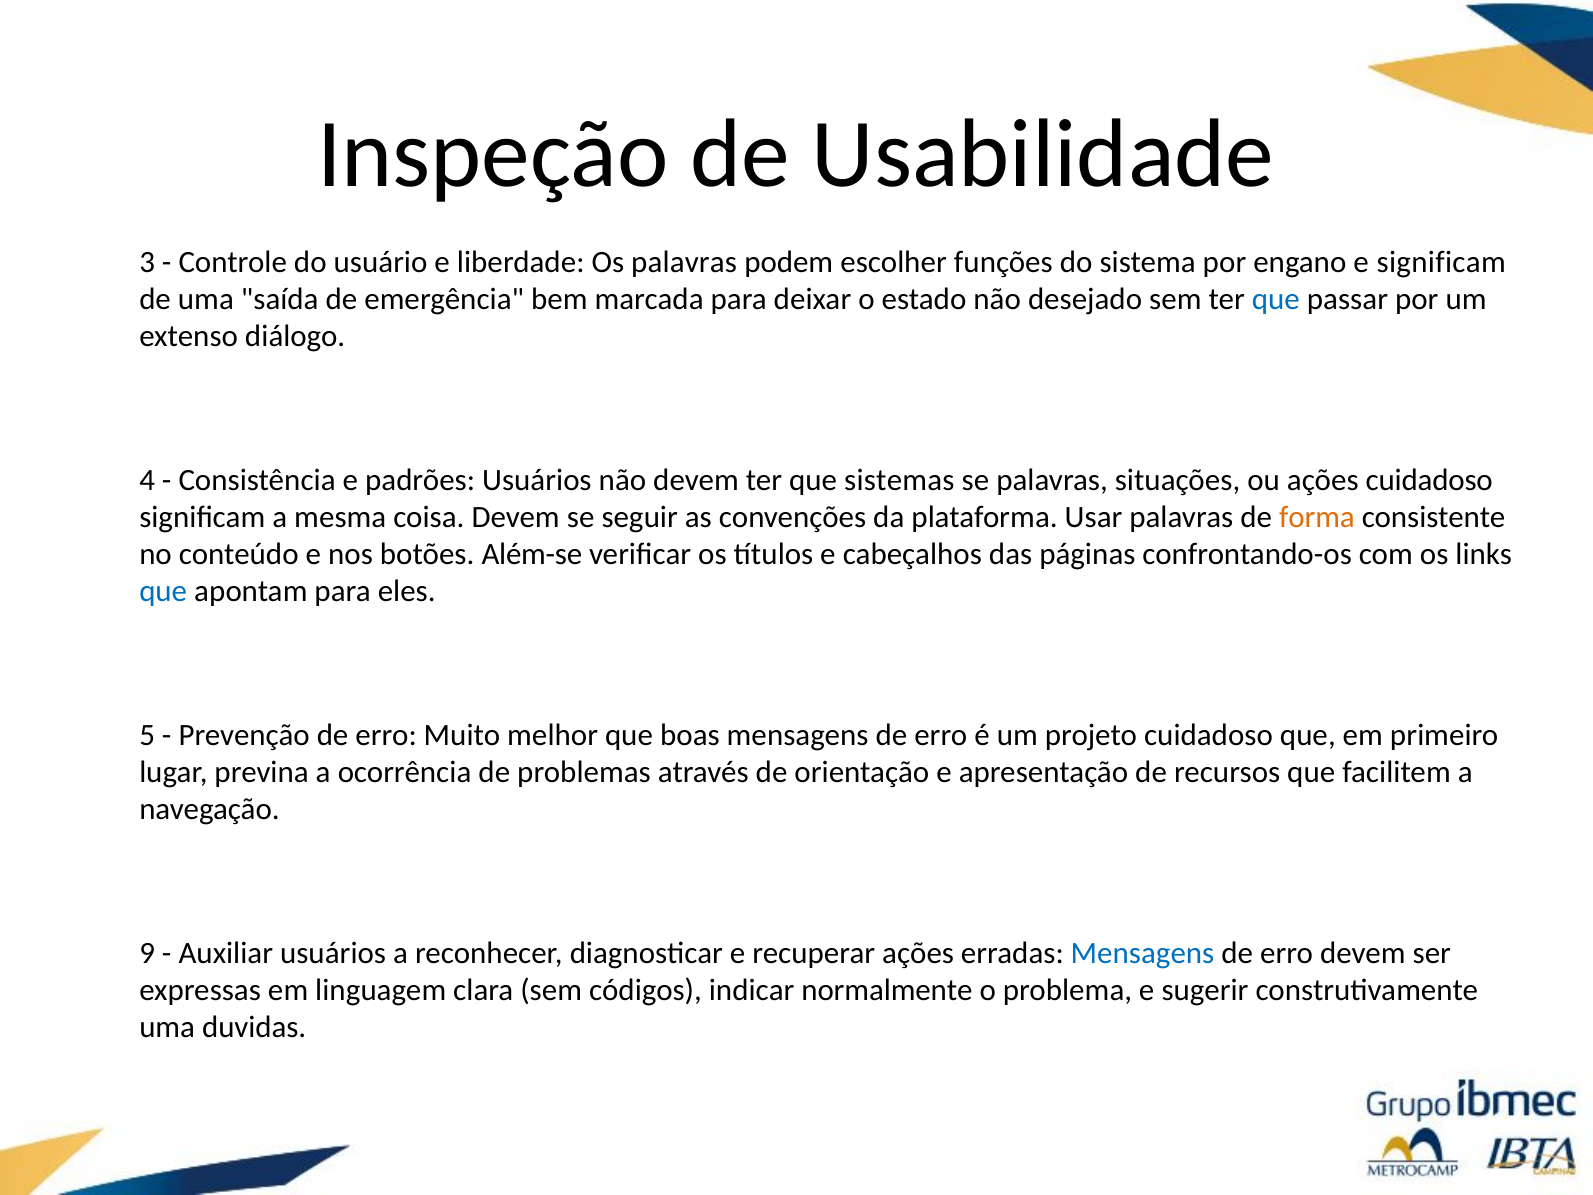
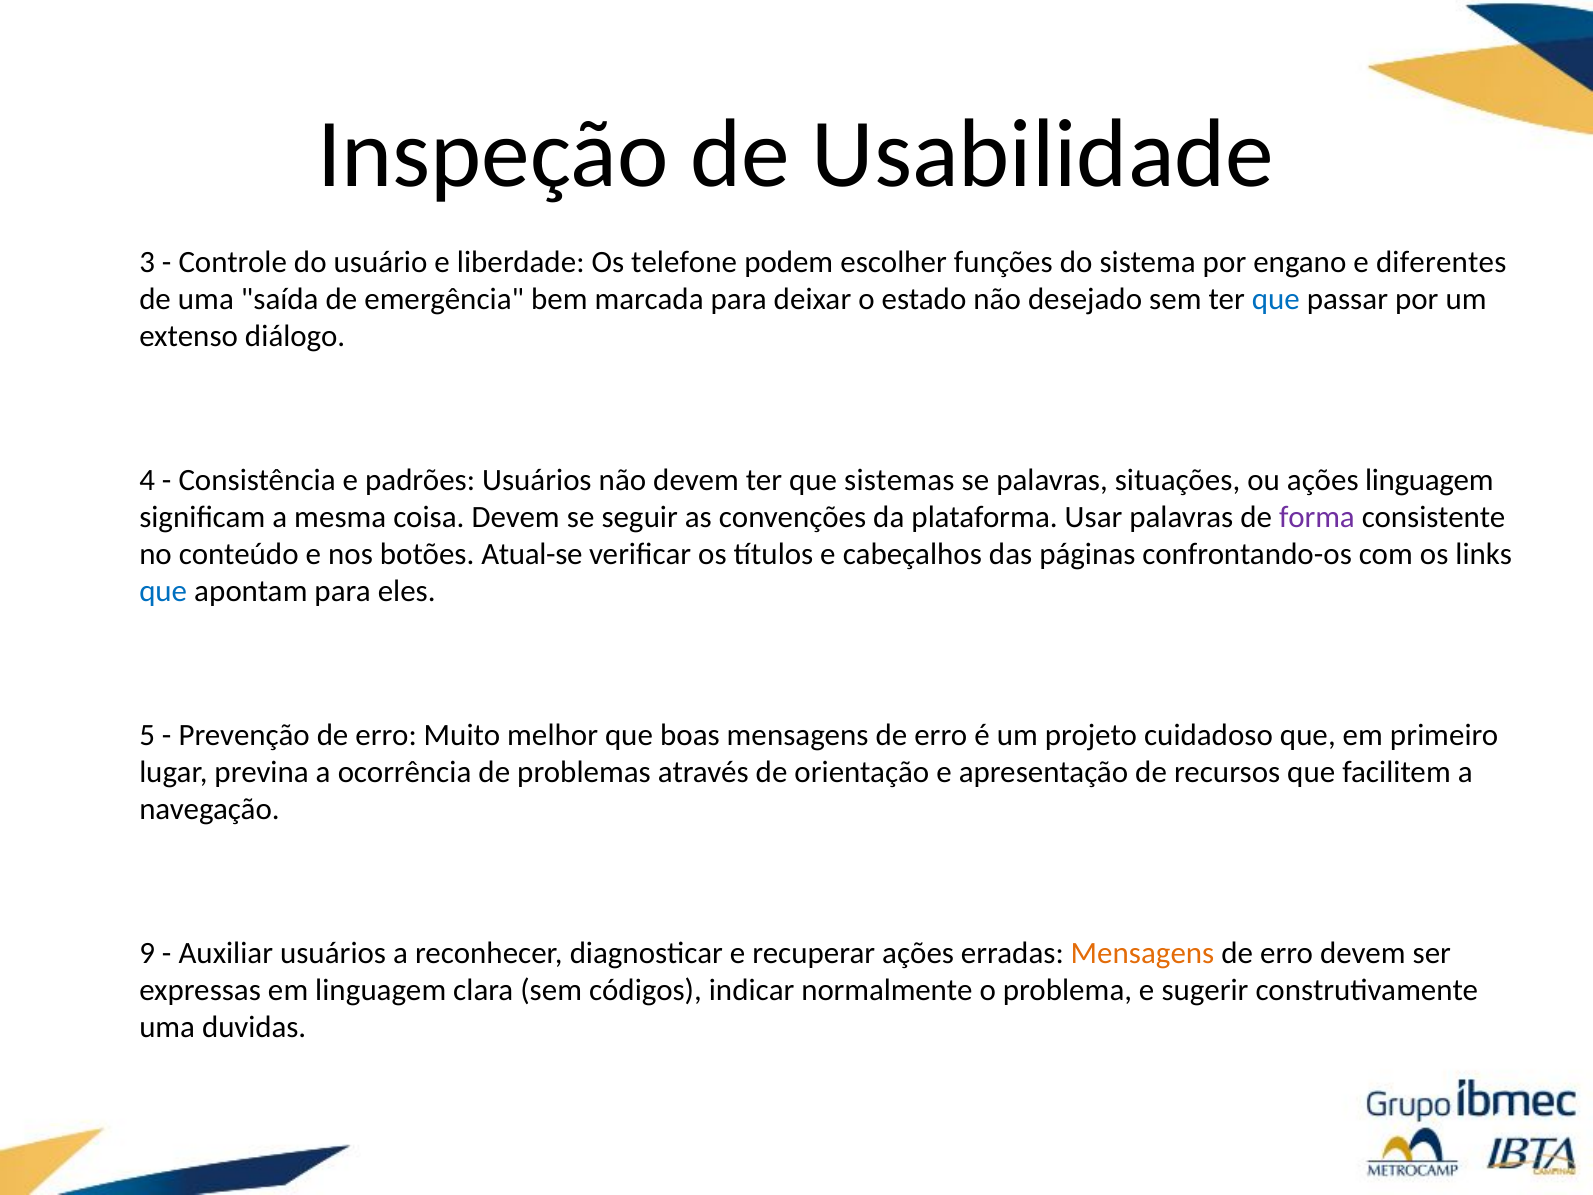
Os palavras: palavras -> telefone (684, 262)
e significam: significam -> diferentes (1441, 262)
ações cuidadoso: cuidadoso -> linguagem (1429, 480)
forma colour: orange -> purple (1317, 517)
Além-se: Além-se -> Atual-se (532, 554)
Mensagens colour: blue -> orange (1143, 953)
